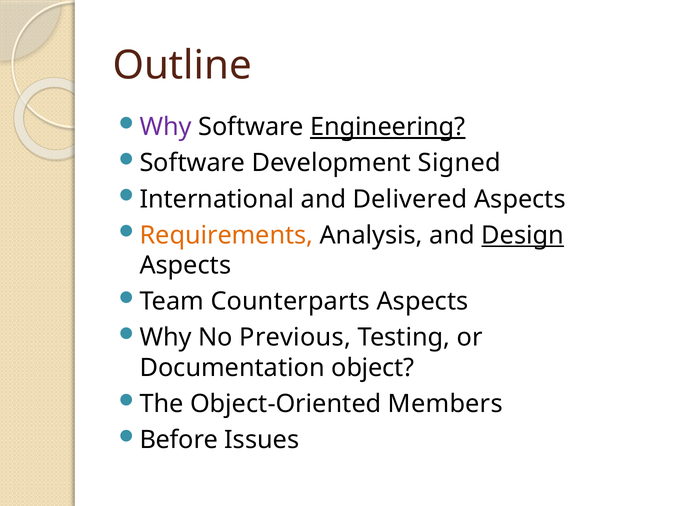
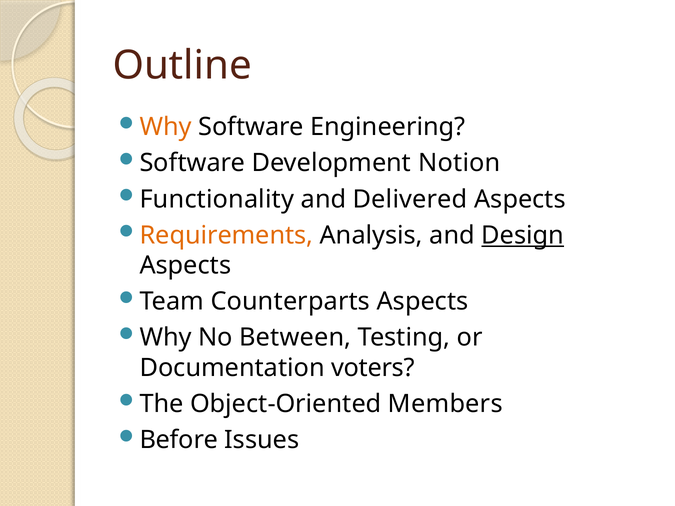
Why colour: purple -> orange (166, 127)
Engineering underline: present -> none (388, 127)
Signed: Signed -> Notion (459, 163)
International: International -> Functionality (217, 199)
Previous: Previous -> Between (295, 338)
object: object -> voters (373, 368)
